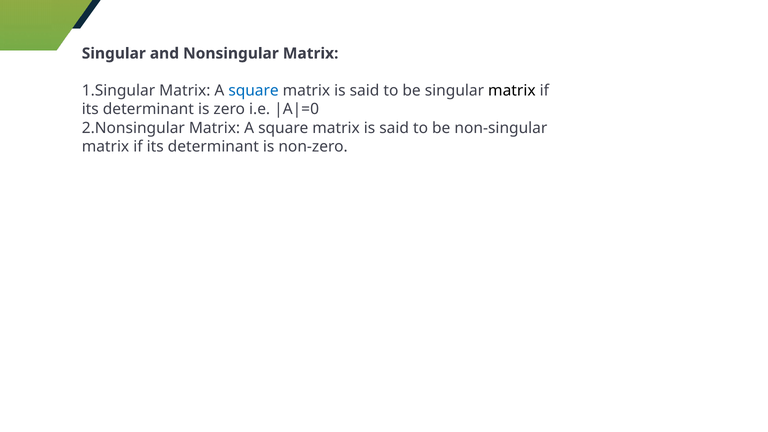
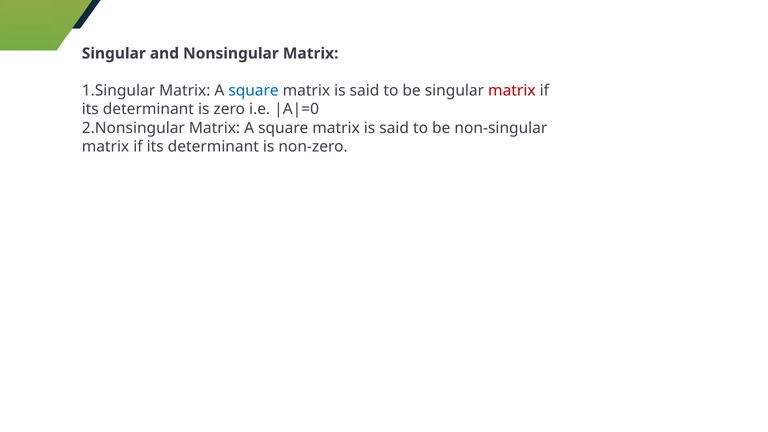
matrix colour: black -> red (512, 91)
